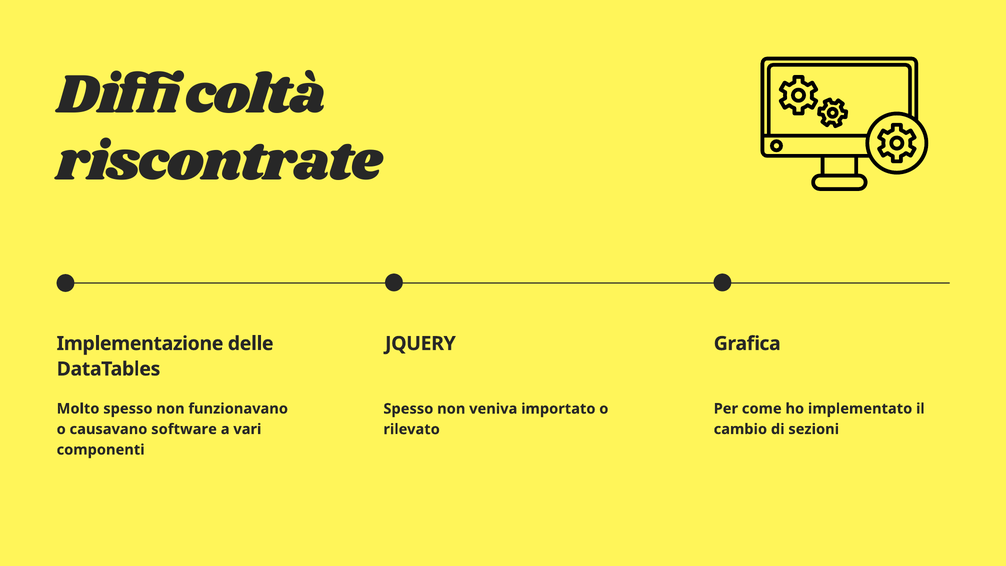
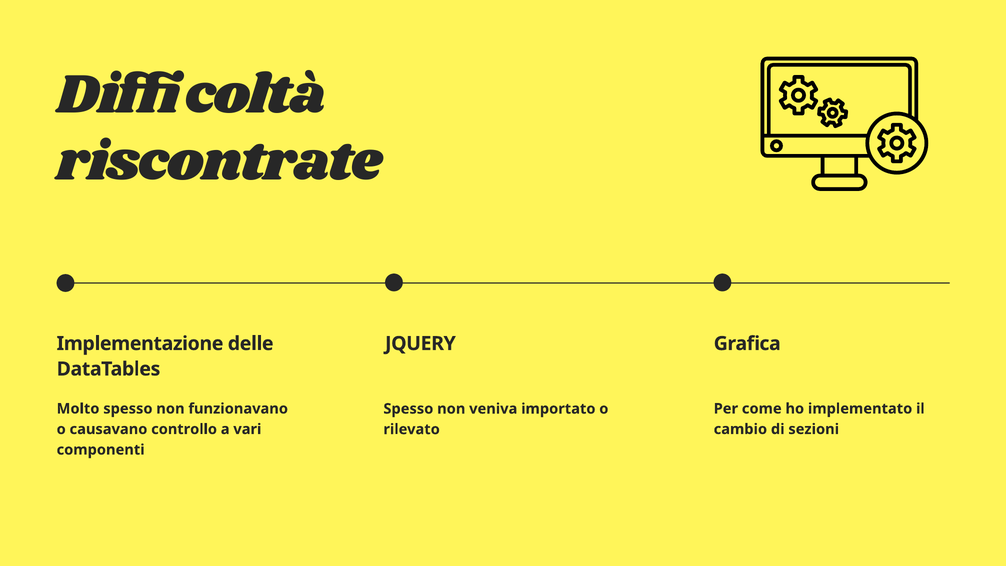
software: software -> controllo (184, 429)
